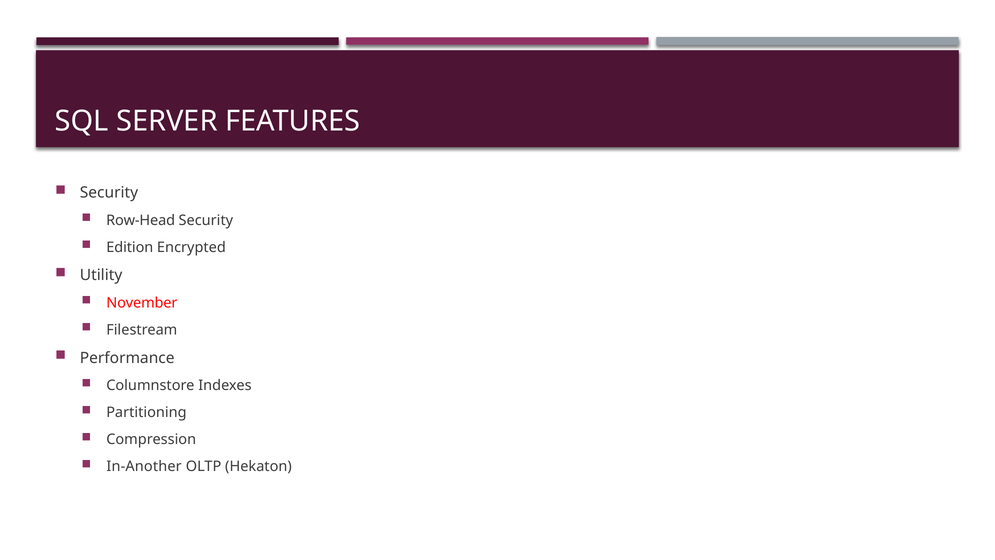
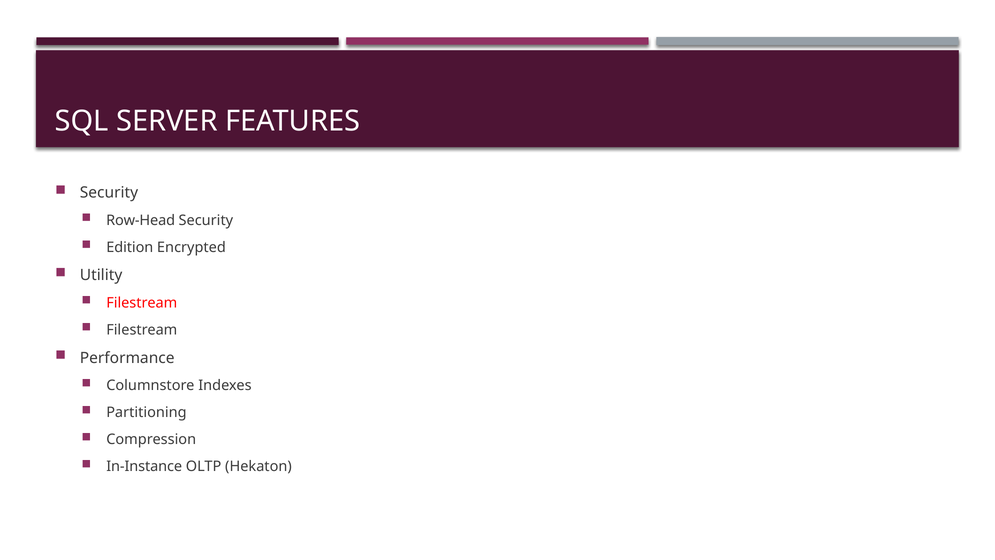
November: November -> Filestream (142, 303)
In-Another: In-Another -> In-Instance (144, 466)
